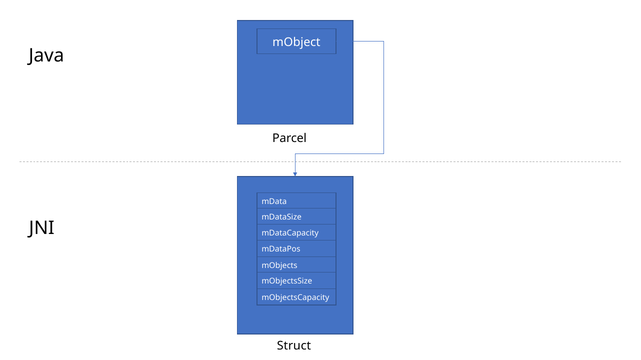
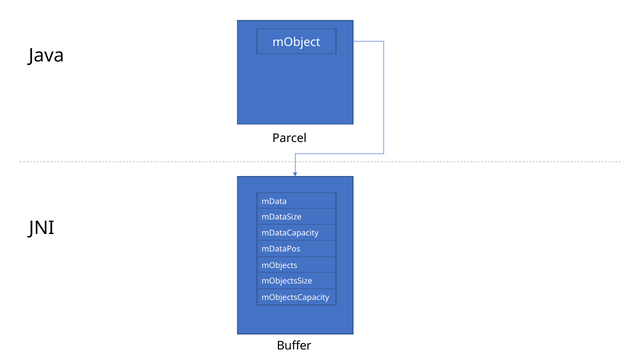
Struct: Struct -> Buffer (294, 346)
